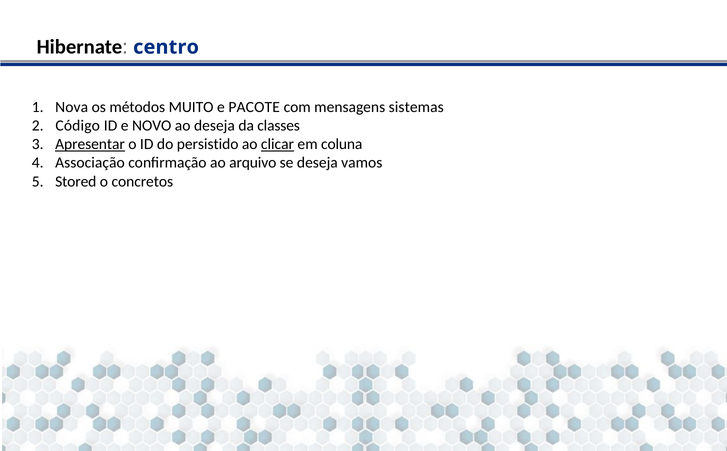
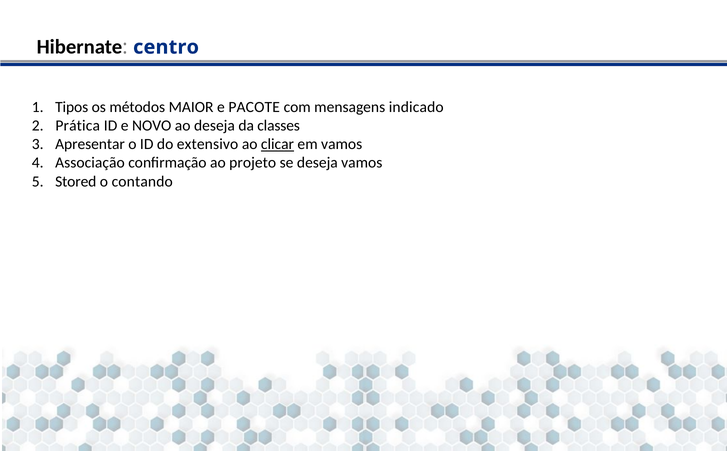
Nova: Nova -> Tipos (72, 107)
MUITO: MUITO -> MAIOR (191, 107)
sistemas: sistemas -> indicado (416, 107)
Código: Código -> Prática (78, 126)
Apresentar underline: present -> none (90, 144)
persistido: persistido -> extensivo (208, 144)
em coluna: coluna -> vamos (342, 144)
arquivo: arquivo -> projeto (253, 163)
concretos: concretos -> contando (142, 182)
